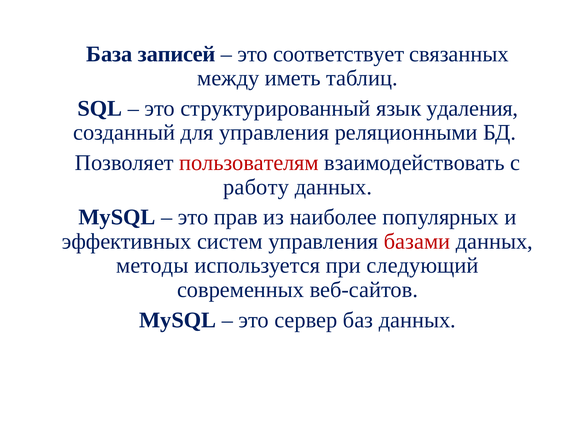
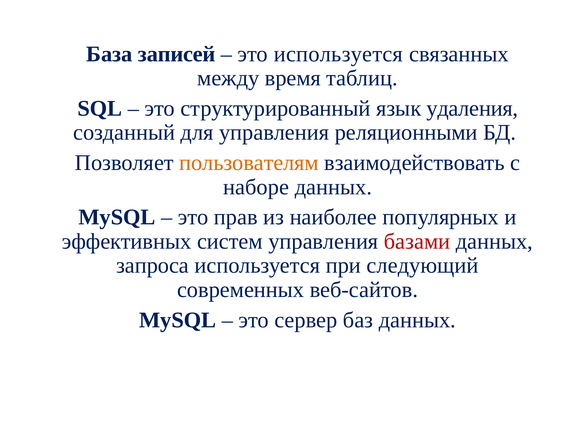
это соответствует: соответствует -> используется (338, 54)
иметь: иметь -> время (293, 78)
пользователям colour: red -> orange (249, 163)
работу: работу -> наборе (256, 187)
методы: методы -> запроса (152, 266)
